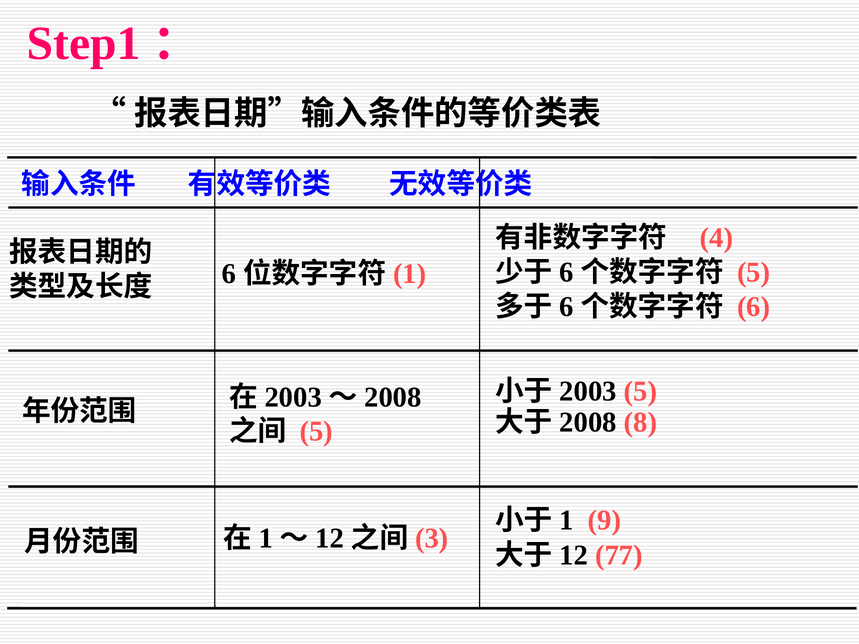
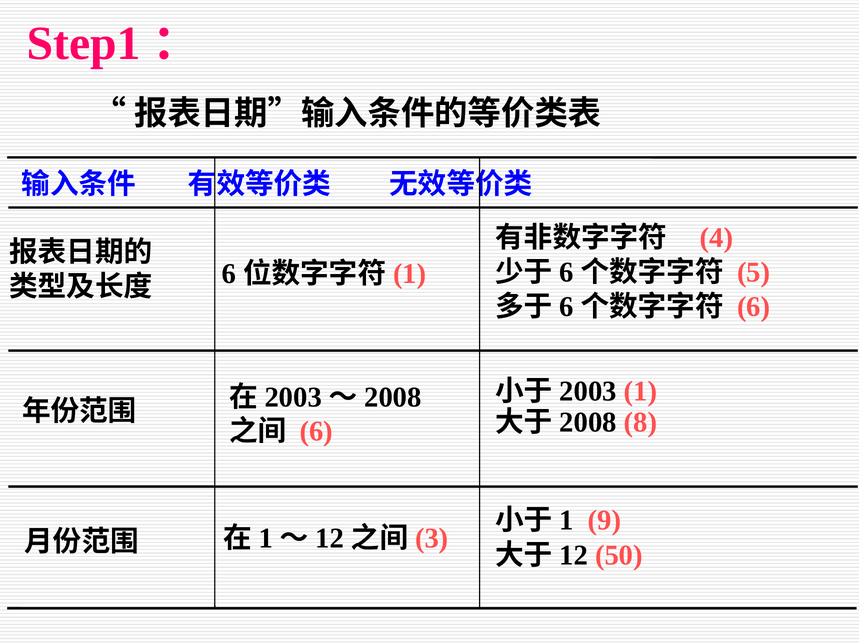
5: 5 -> 1 (640, 392)
5: 5 -> 6 (316, 432)
77: 77 -> 50 (619, 555)
